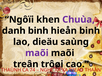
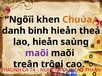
Chuùa colour: purple -> orange (78, 20)
hieån binh: binh -> theá (90, 31)
lao dieäu: dieäu -> hieån (45, 42)
